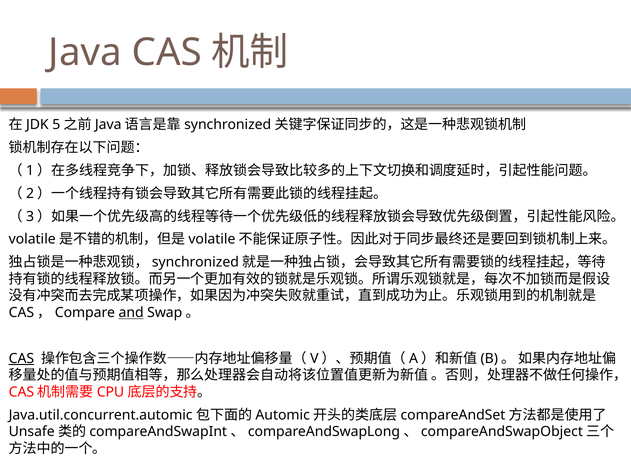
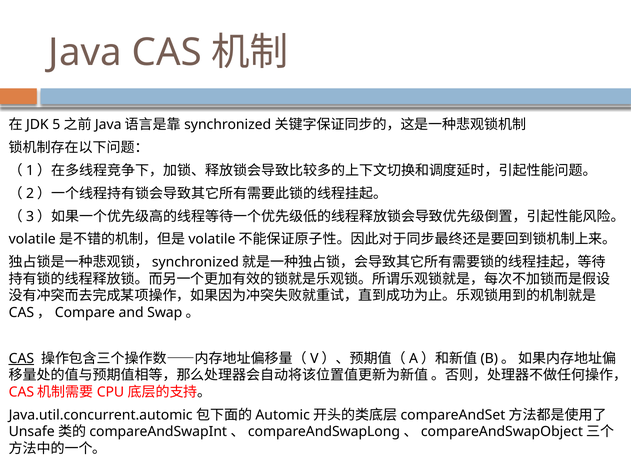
and underline: present -> none (131, 313)
